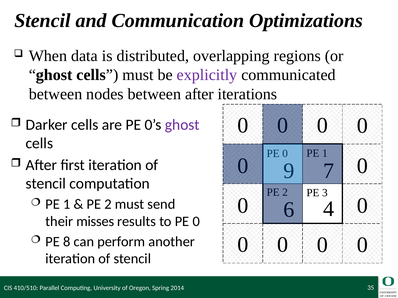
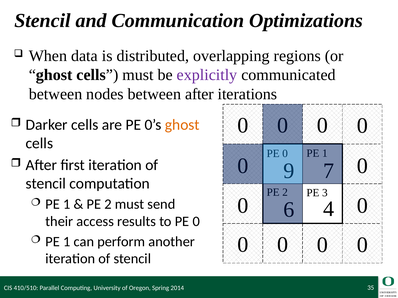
ghost colour: purple -> orange (182, 125)
misses: misses -> access (95, 222)
8: 8 -> 1 (67, 242)
